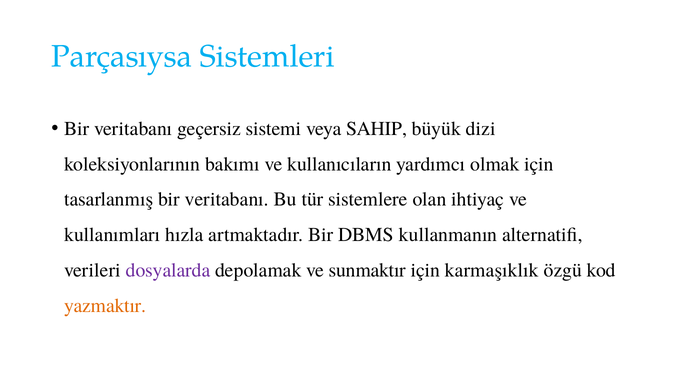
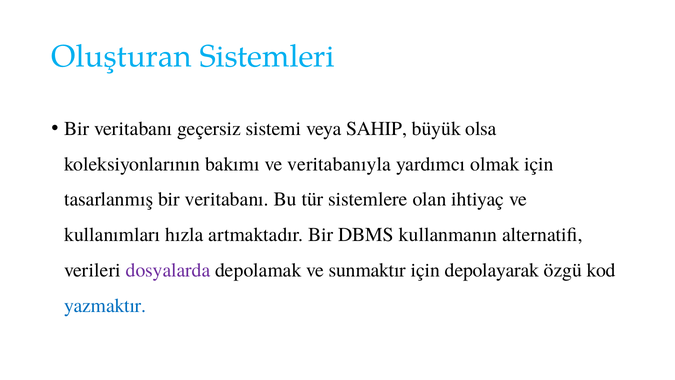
Parçasıysa: Parçasıysa -> Oluşturan (122, 57)
dizi: dizi -> olsa (481, 129)
kullanıcıların: kullanıcıların -> veritabanıyla (339, 164)
karmaşıklık: karmaşıklık -> depolayarak (492, 270)
yazmaktır colour: orange -> blue (105, 305)
